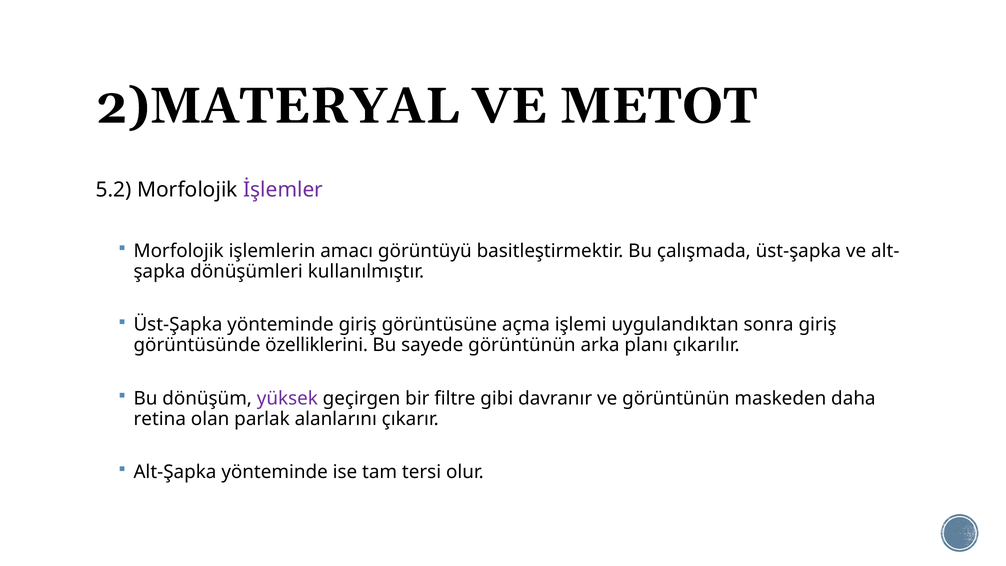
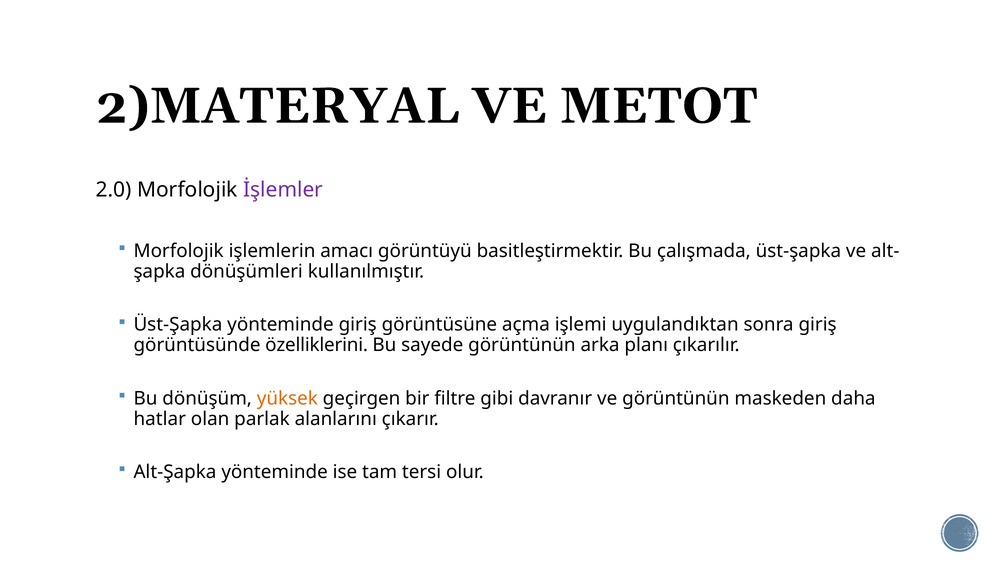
5.2: 5.2 -> 2.0 (114, 190)
yüksek colour: purple -> orange (287, 398)
retina: retina -> hatlar (160, 419)
